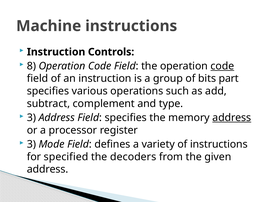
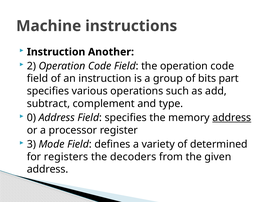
Controls: Controls -> Another (111, 52)
8: 8 -> 2 (31, 66)
code underline: present -> none (222, 66)
3: 3 -> 0 (31, 118)
of instructions: instructions -> determined (219, 144)
specified: specified -> registers (66, 157)
